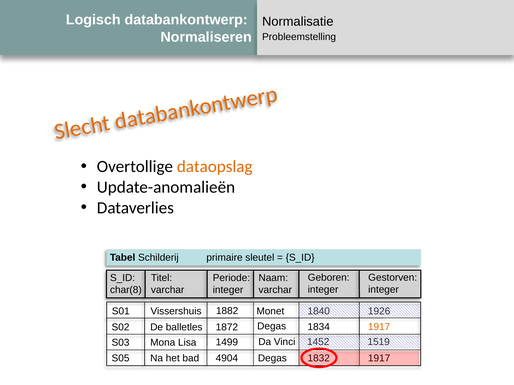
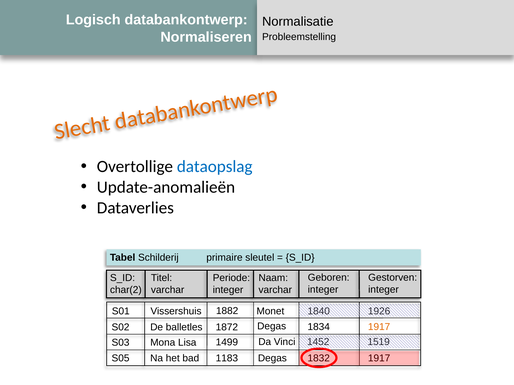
dataopslag colour: orange -> blue (215, 167)
char(8: char(8 -> char(2 (126, 290)
4904: 4904 -> 1183 (227, 359)
